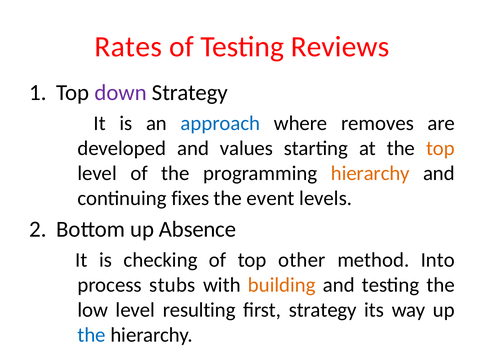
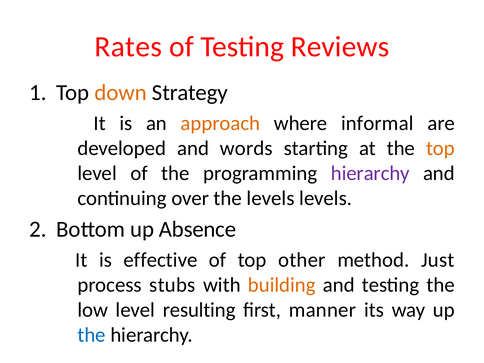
down colour: purple -> orange (121, 93)
approach colour: blue -> orange (220, 123)
removes: removes -> informal (377, 123)
values: values -> words (246, 148)
hierarchy colour: orange -> purple (370, 173)
fixes: fixes -> over (190, 198)
the event: event -> levels (271, 198)
checking: checking -> effective (161, 260)
Into: Into -> Just (438, 260)
first strategy: strategy -> manner (323, 310)
